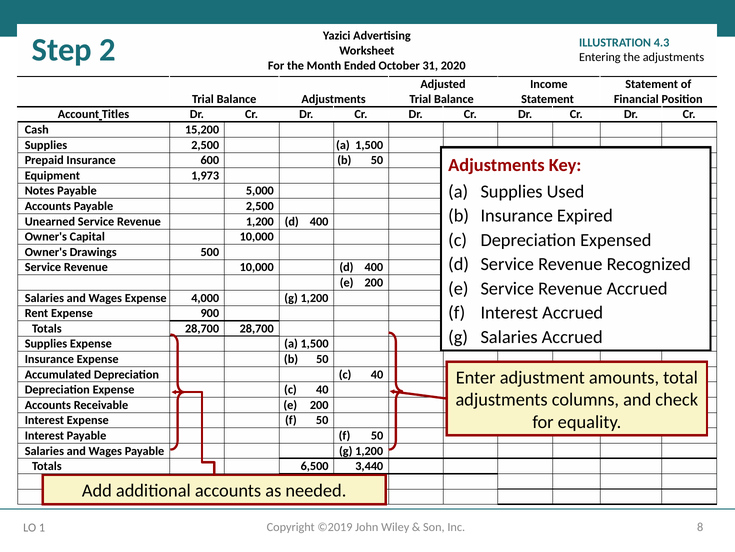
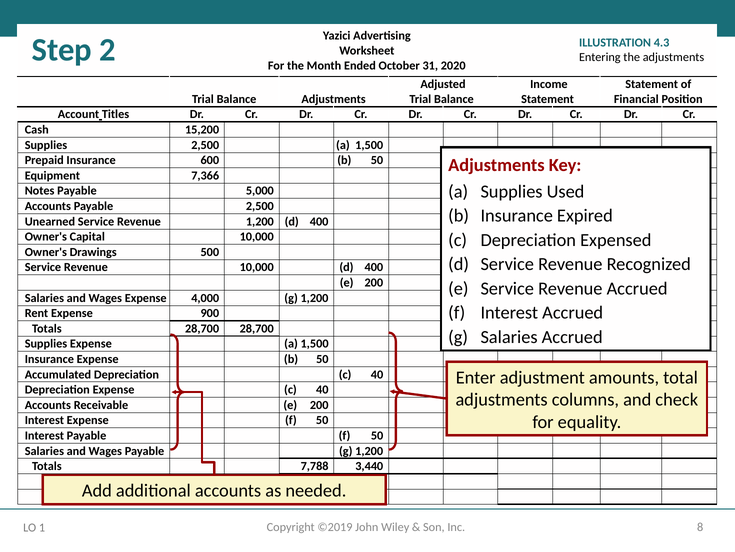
1,973: 1,973 -> 7,366 (205, 175)
6,500: 6,500 -> 7,788 (315, 466)
